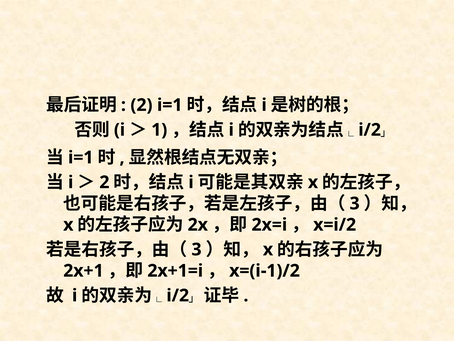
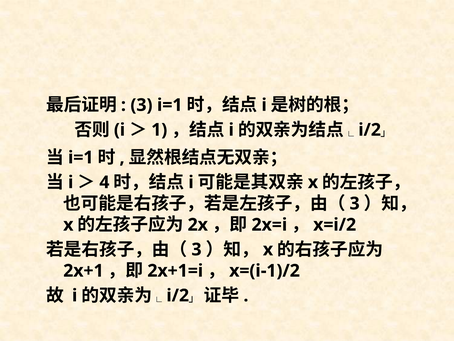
2: 2 -> 3 (141, 105)
2: 2 -> 4 (104, 182)
